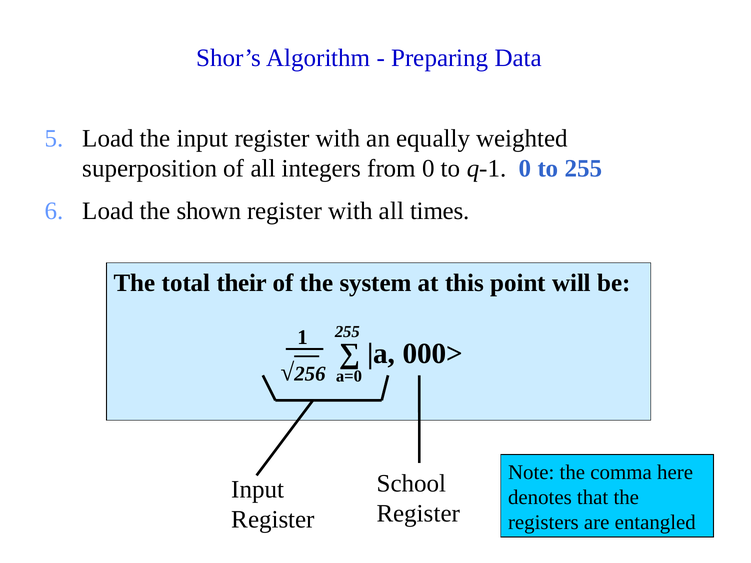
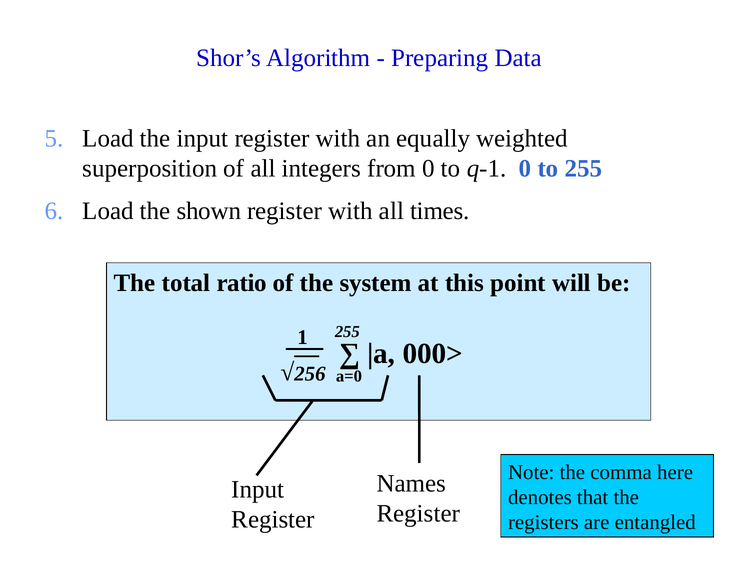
their: their -> ratio (242, 283)
School: School -> Names (411, 484)
